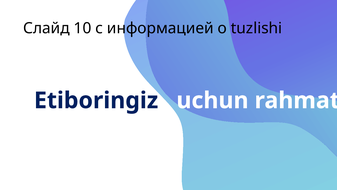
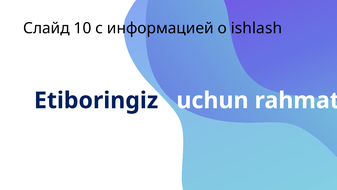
tuzlishi: tuzlishi -> ishlash (256, 28)
